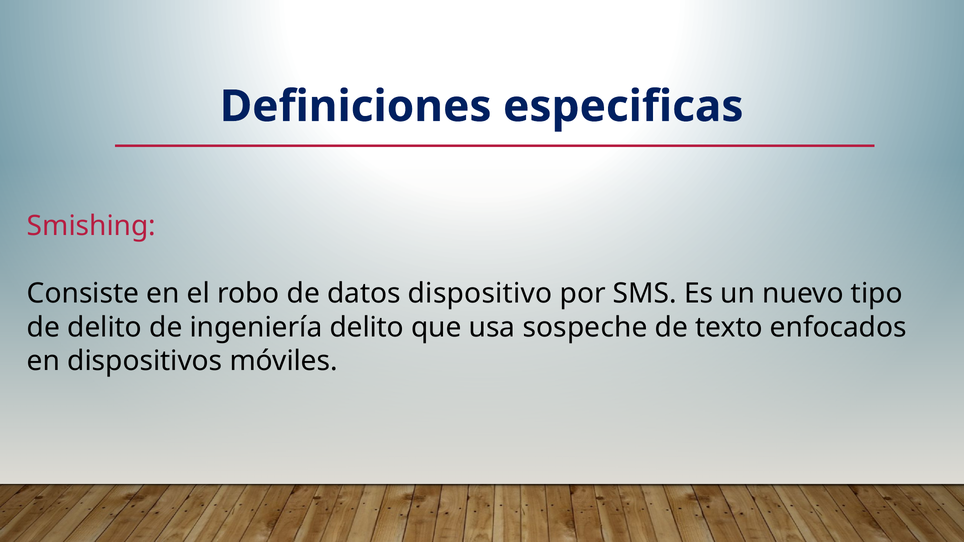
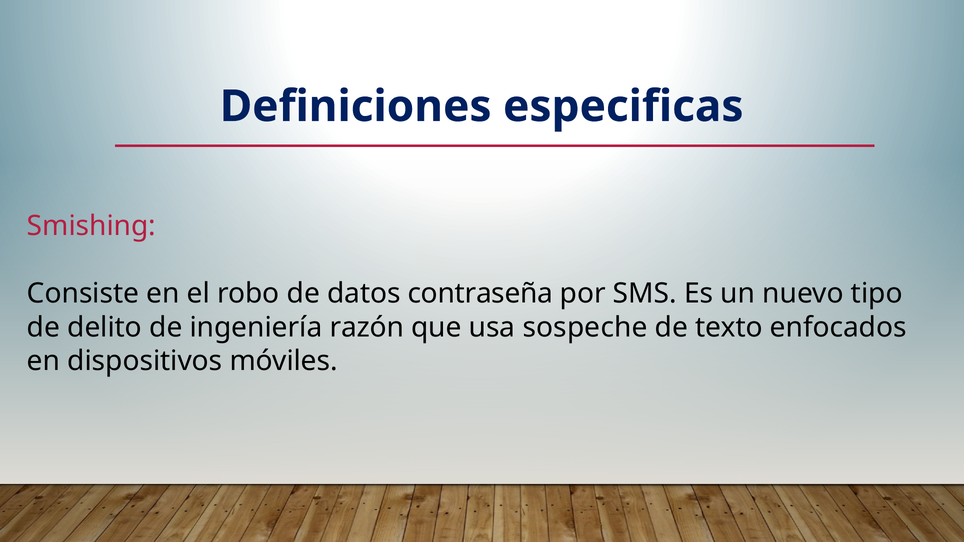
dispositivo: dispositivo -> contraseña (480, 294)
ingeniería delito: delito -> razón (367, 328)
